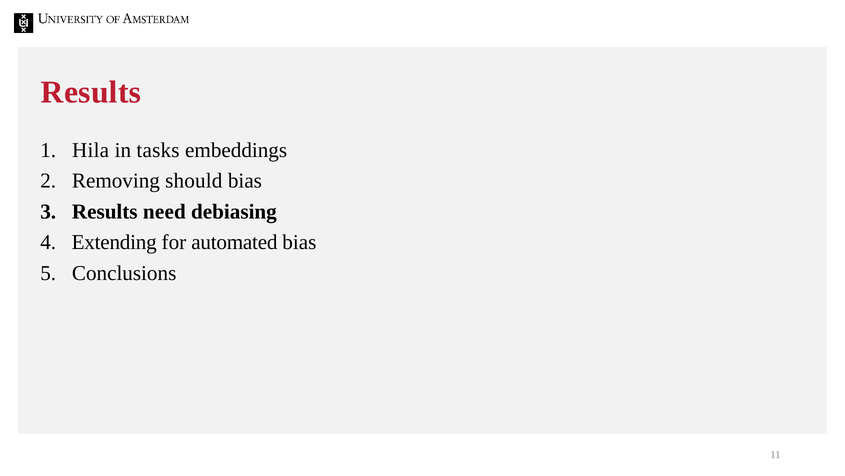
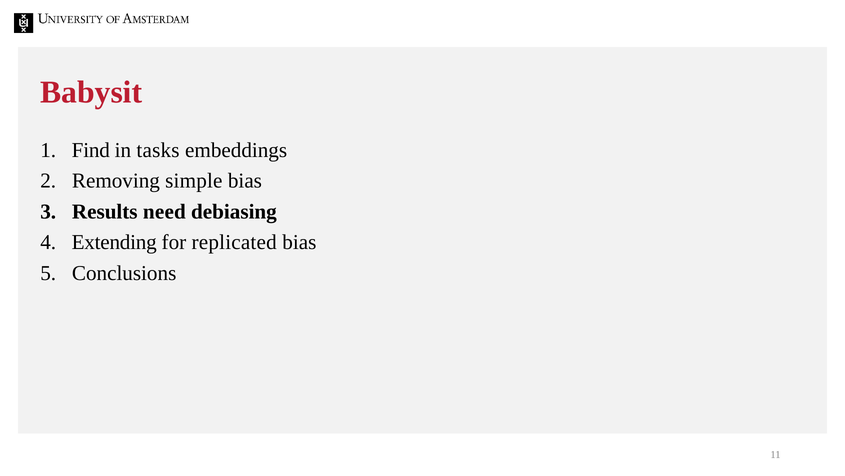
Results: Results -> Babysit (91, 92)
Hila: Hila -> Find (91, 150)
should: should -> simple (194, 181)
automated: automated -> replicated (234, 242)
